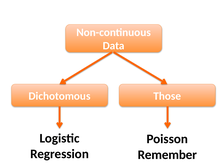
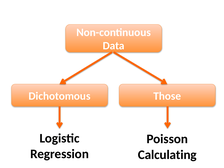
Remember: Remember -> Calculating (167, 155)
